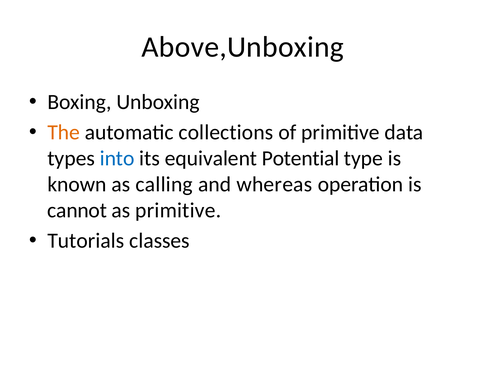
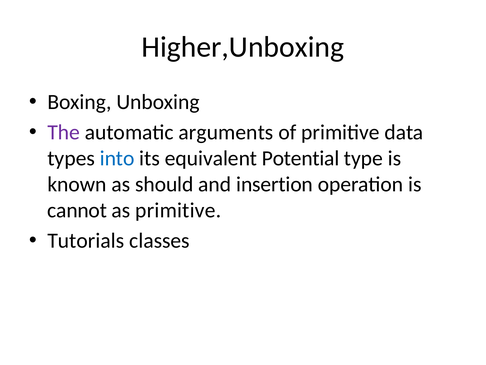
Above,Unboxing: Above,Unboxing -> Higher,Unboxing (243, 47)
The colour: orange -> purple (64, 132)
collections: collections -> arguments (226, 132)
calling: calling -> should (164, 184)
whereas: whereas -> insertion (275, 184)
